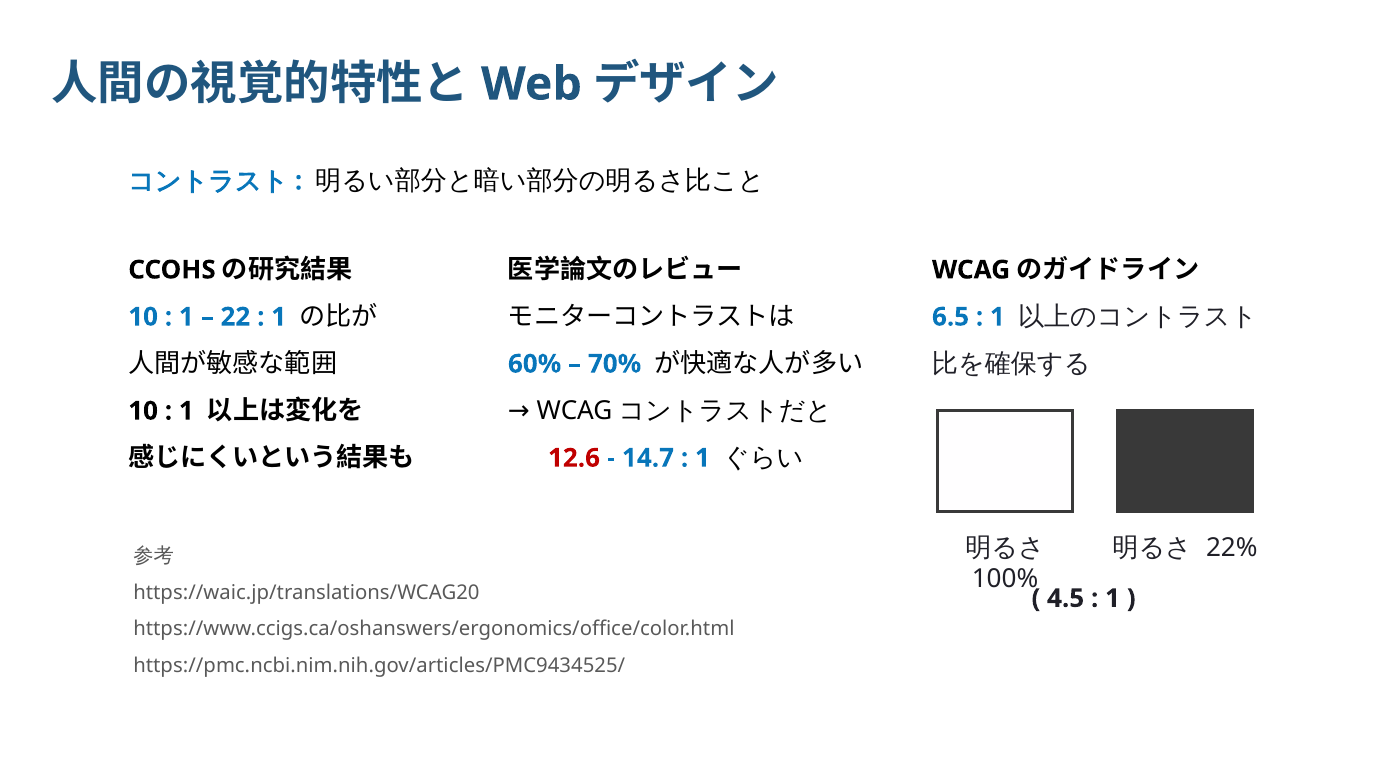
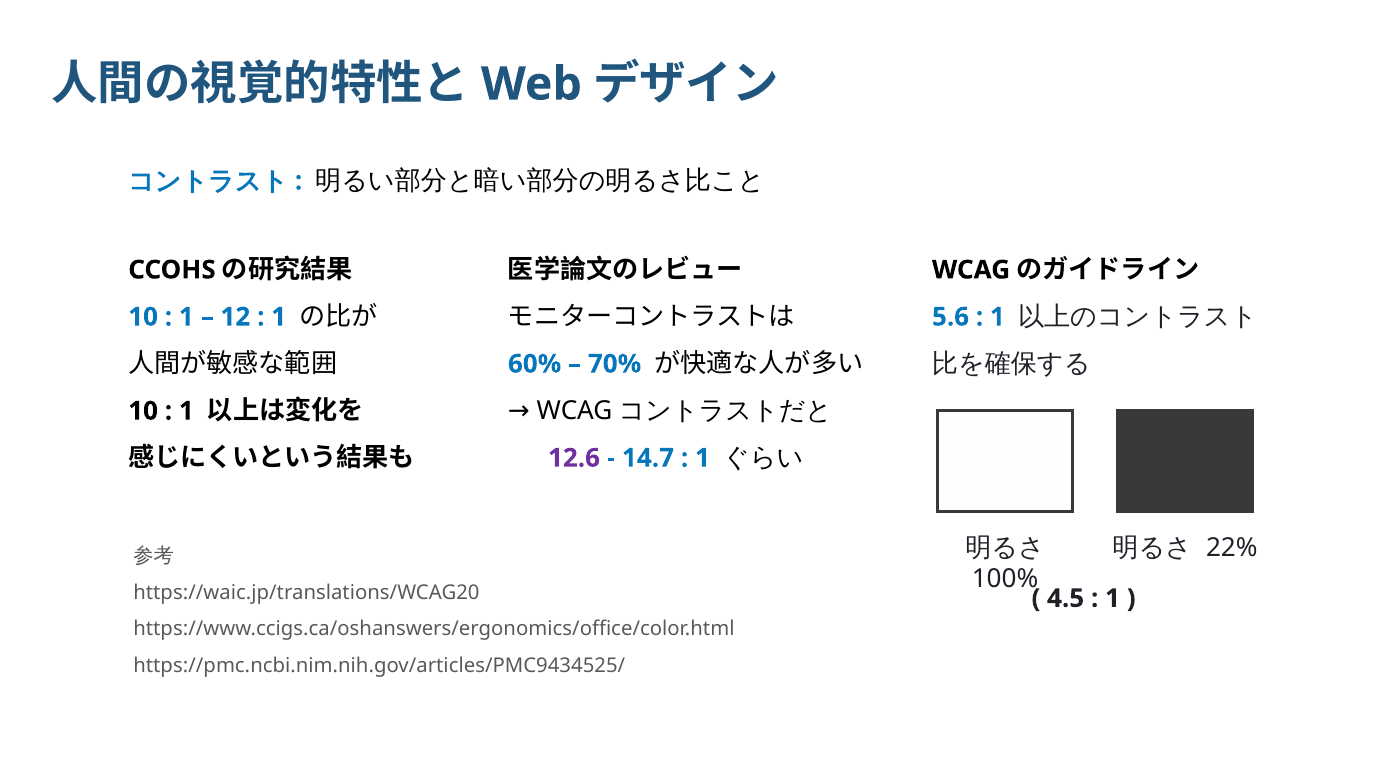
22: 22 -> 12 (235, 317)
6.5: 6.5 -> 5.6 (951, 317)
12.6 colour: red -> purple (574, 458)
